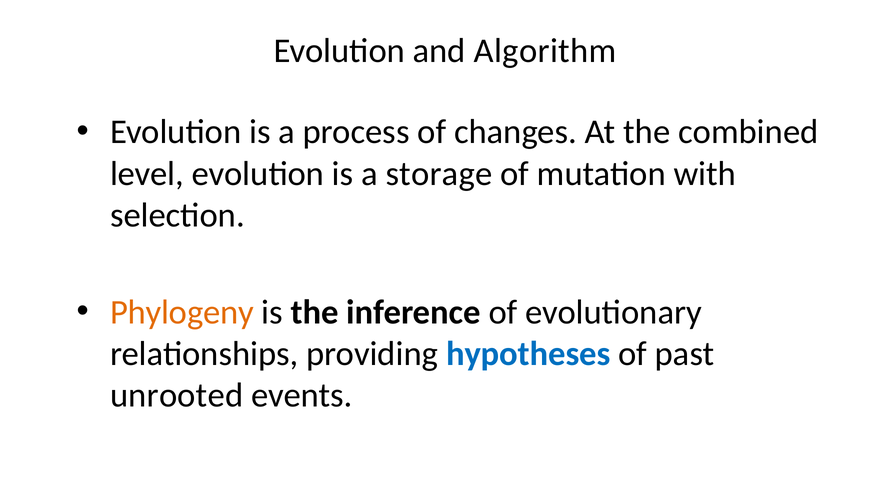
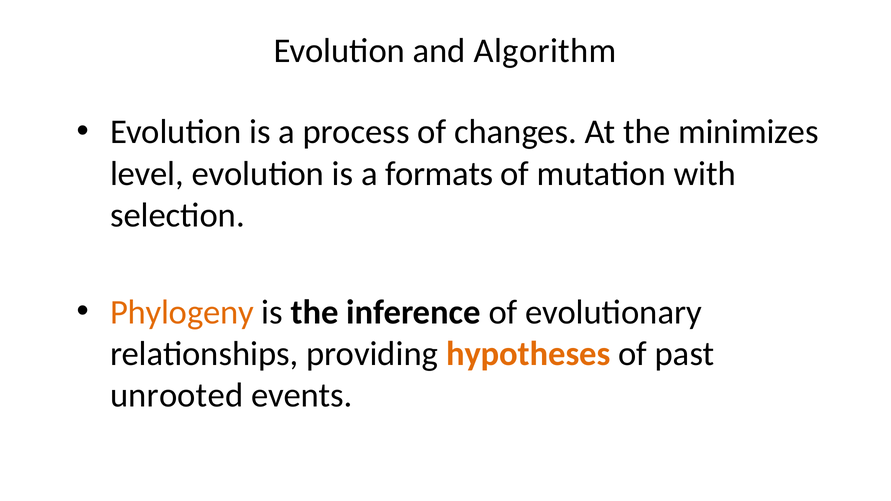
combined: combined -> minimizes (748, 132)
storage: storage -> formats (439, 174)
hypotheses colour: blue -> orange (528, 354)
